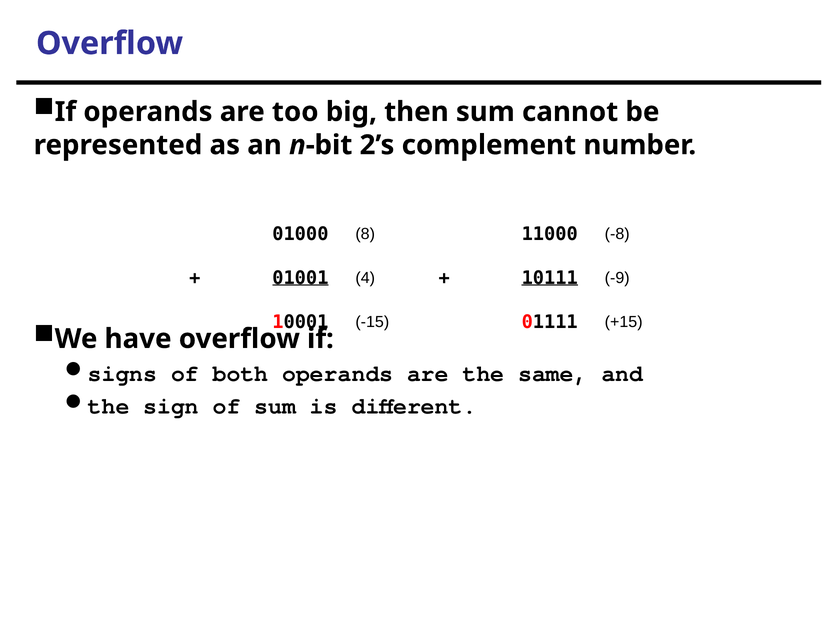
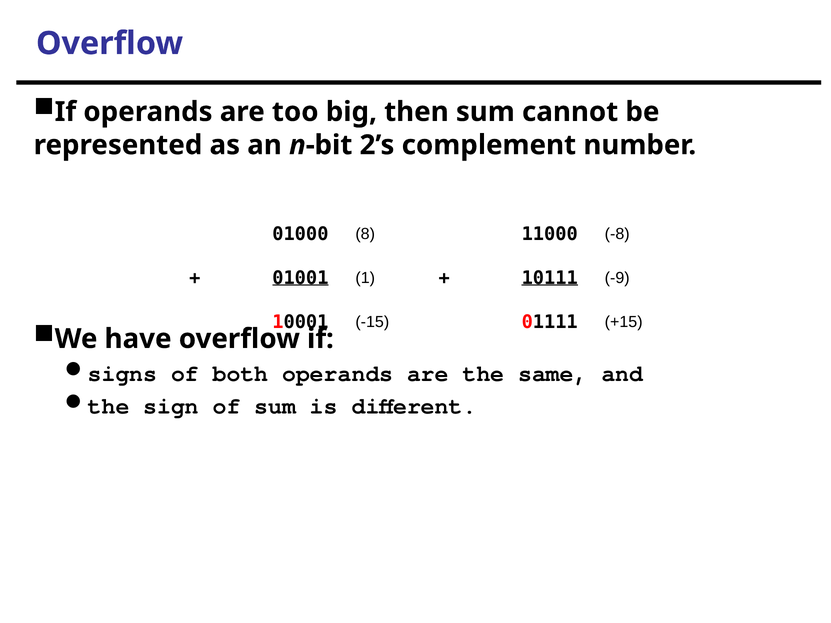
4: 4 -> 1 (365, 278)
